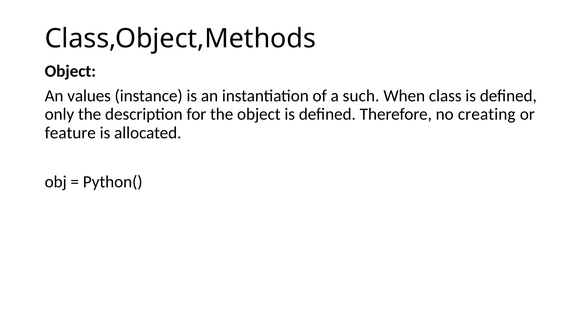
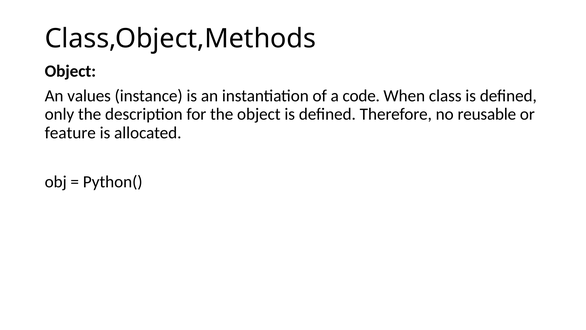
such: such -> code (361, 96)
creating: creating -> reusable (487, 114)
